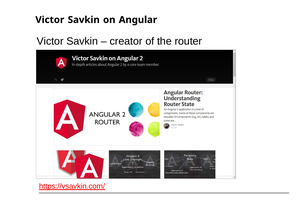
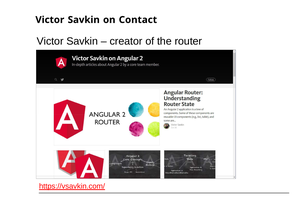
Angular: Angular -> Contact (138, 20)
